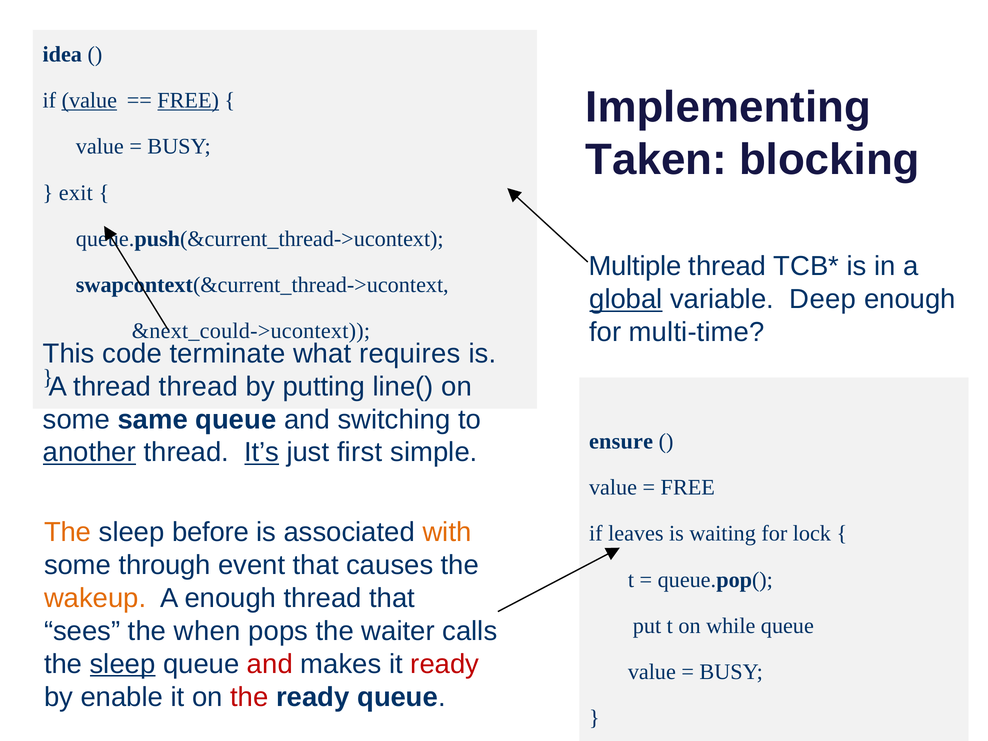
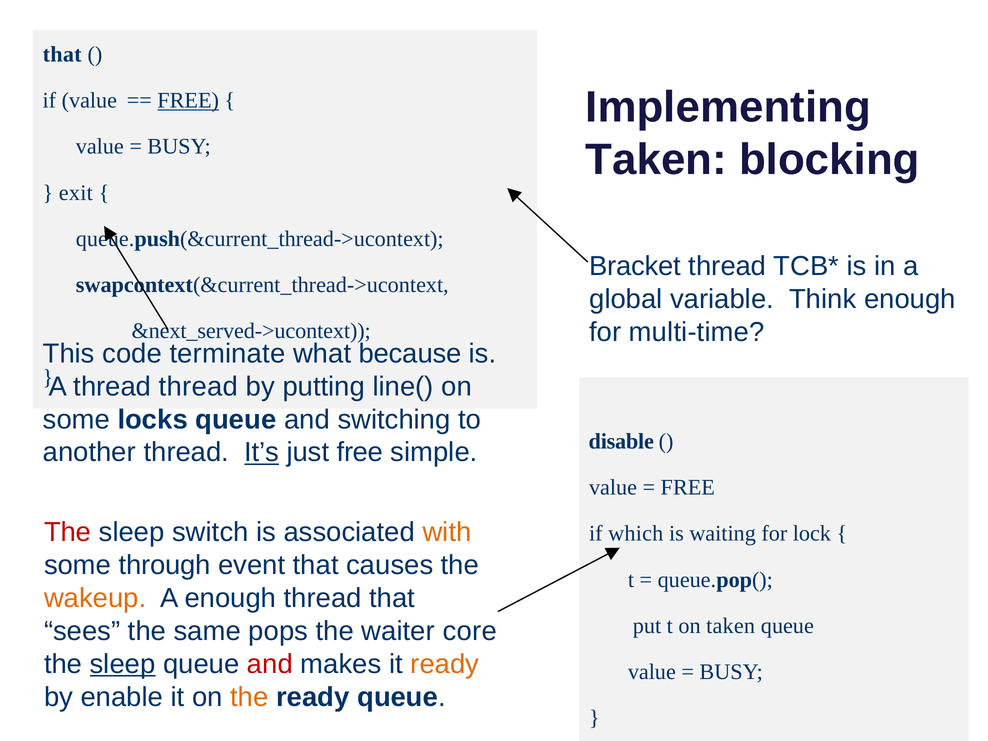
idea: idea -> that (62, 54)
value underline: present -> none (89, 100)
Multiple: Multiple -> Bracket (635, 266)
global underline: present -> none (626, 299)
Deep: Deep -> Think (823, 299)
&next_could->ucontext: &next_could->ucontext -> &next_served->ucontext (251, 331)
requires: requires -> because (410, 354)
same: same -> locks (153, 419)
ensure: ensure -> disable (621, 441)
another underline: present -> none (89, 452)
just first: first -> free (360, 452)
The colour: orange -> red (68, 532)
before: before -> switch (210, 532)
leaves: leaves -> which (636, 534)
on while: while -> taken (731, 626)
when: when -> same (207, 631)
calls: calls -> core (470, 631)
ready colour: red -> orange (445, 664)
the colour: red -> orange (249, 697)
